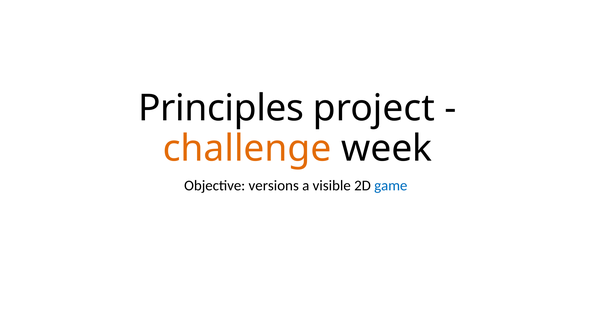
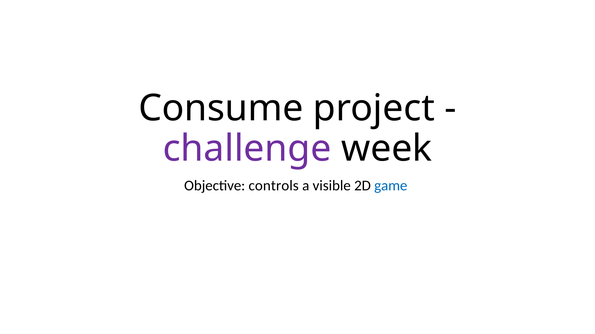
Principles: Principles -> Consume (221, 109)
challenge colour: orange -> purple (247, 149)
versions: versions -> controls (274, 186)
